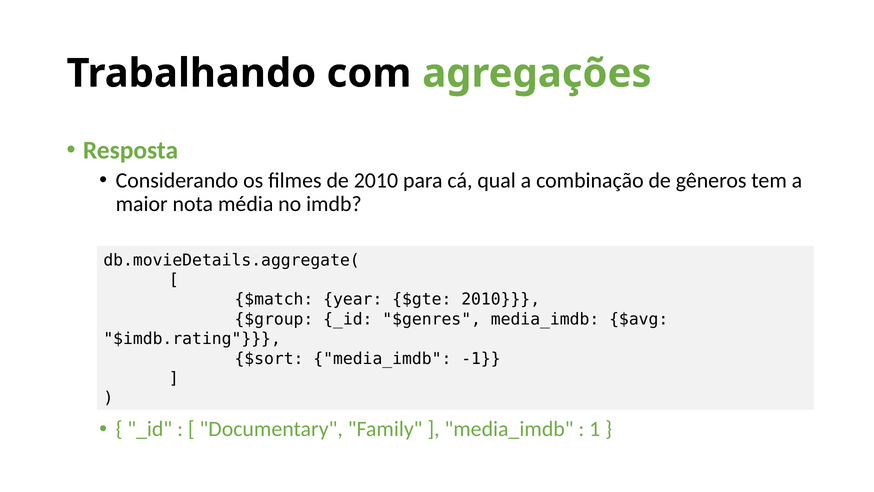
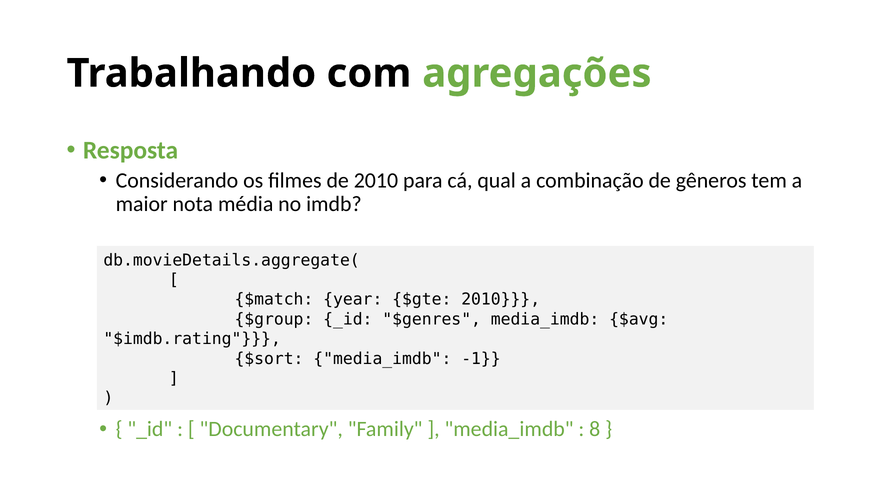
1: 1 -> 8 (595, 429)
